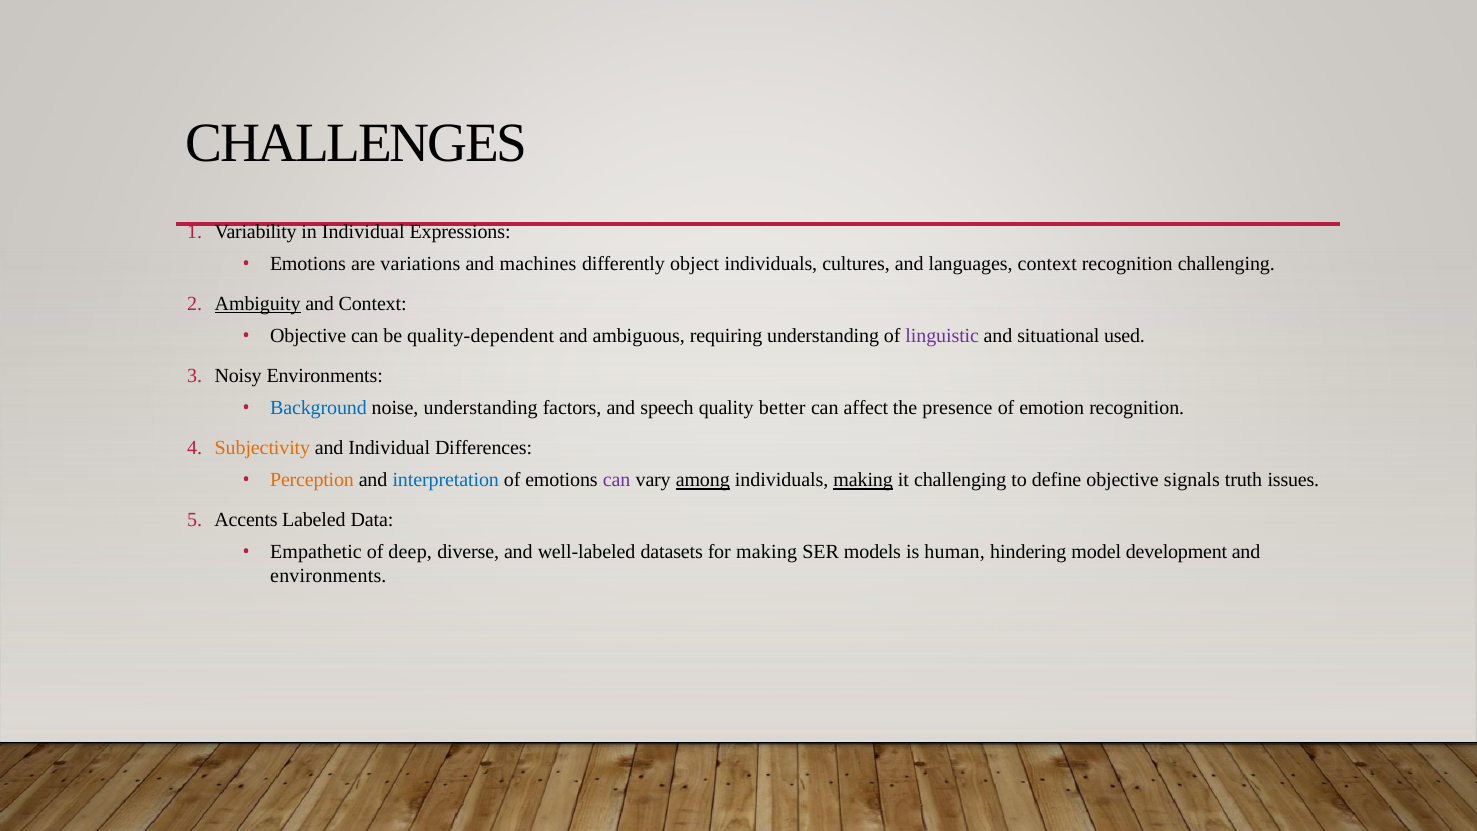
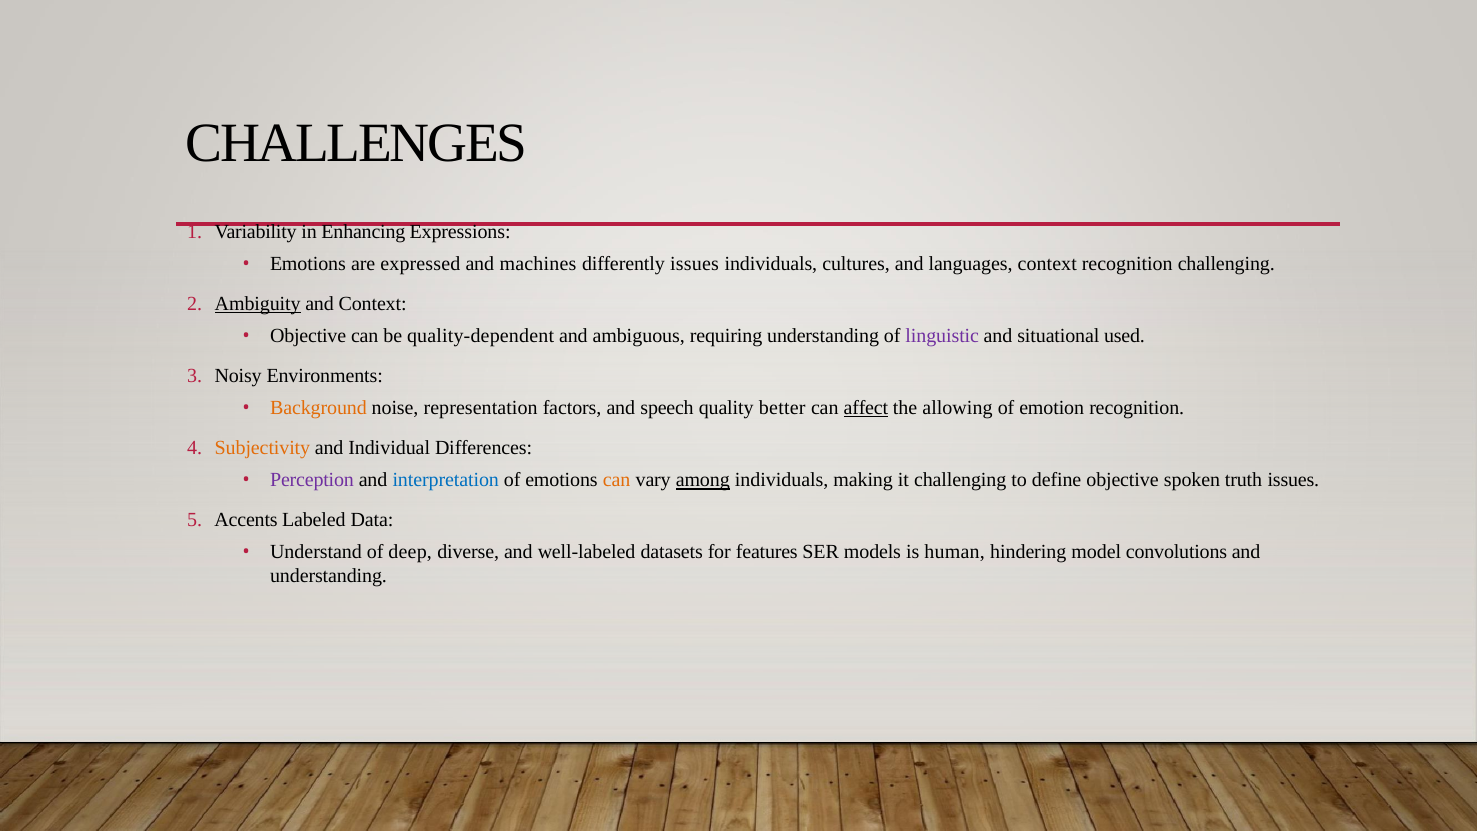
in Individual: Individual -> Enhancing (363, 232)
variations: variations -> expressed (420, 264)
differently object: object -> issues (695, 264)
Background colour: blue -> orange (318, 408)
noise understanding: understanding -> representation (481, 408)
affect underline: none -> present (866, 408)
presence: presence -> allowing (957, 408)
Perception colour: orange -> purple (312, 480)
can colour: purple -> orange (617, 480)
making underline: present -> none (863, 480)
signals: signals -> spoken (1192, 480)
Empathetic: Empathetic -> Understand (316, 552)
for making: making -> features (767, 552)
development: development -> convolutions (1177, 552)
environments: environments -> understanding (329, 576)
